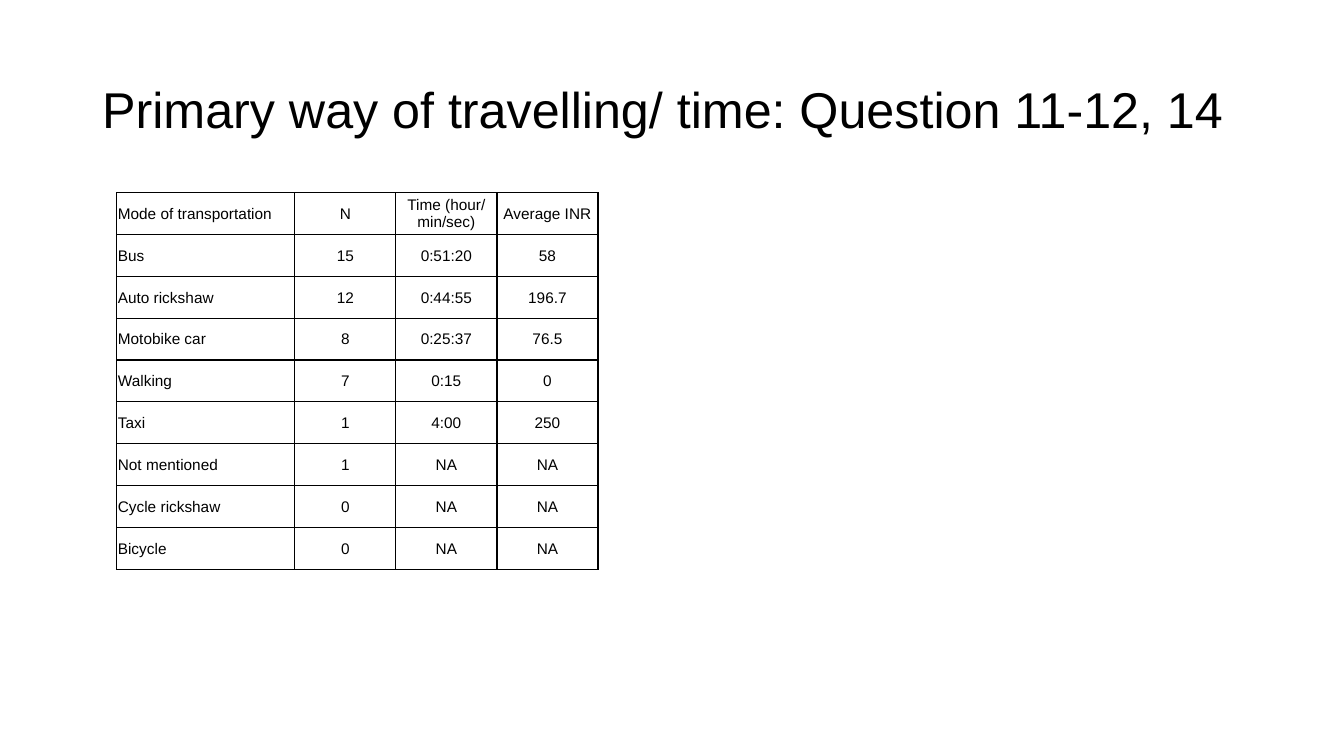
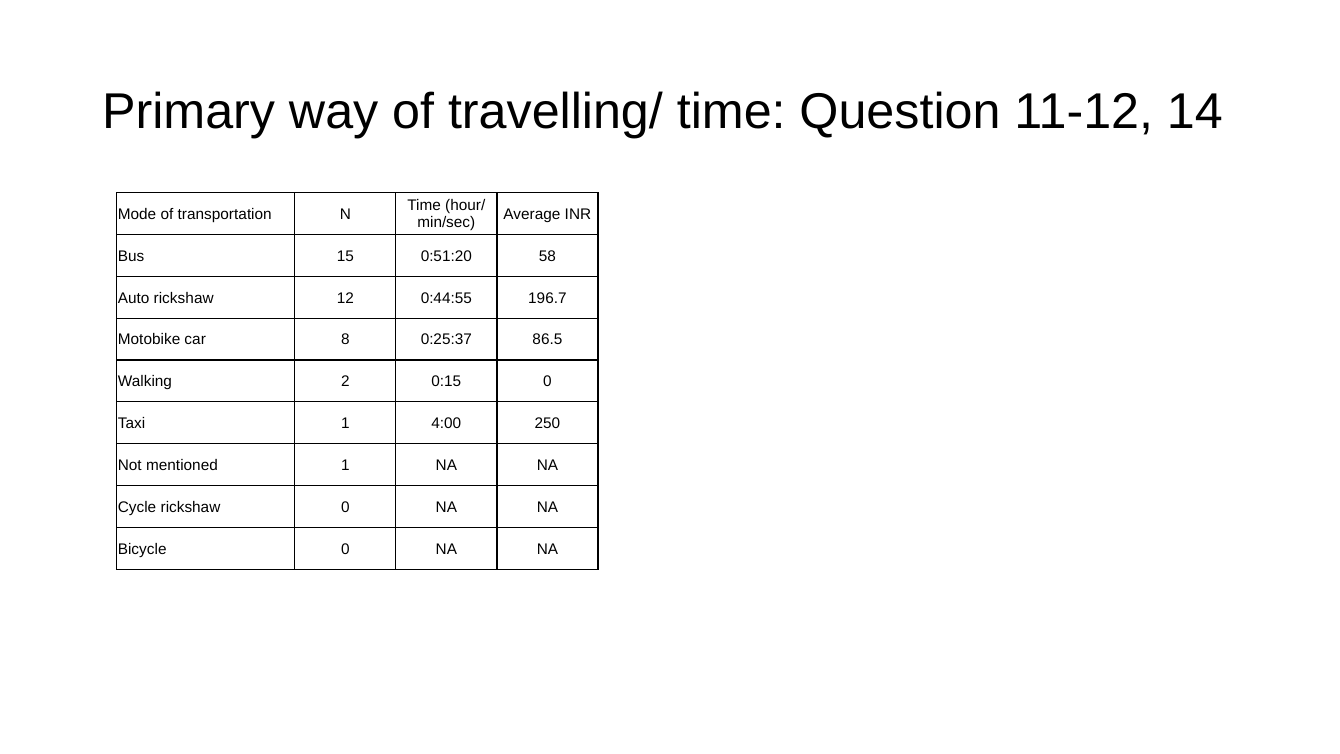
76.5: 76.5 -> 86.5 (547, 340)
7: 7 -> 2 (345, 382)
